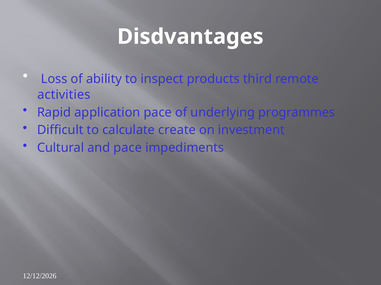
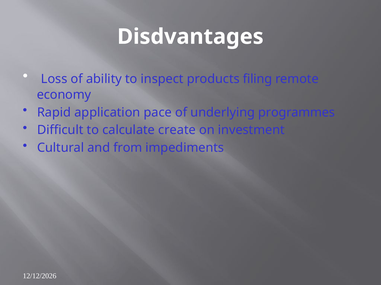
third: third -> filing (258, 79)
activities: activities -> economy (64, 95)
and pace: pace -> from (128, 148)
